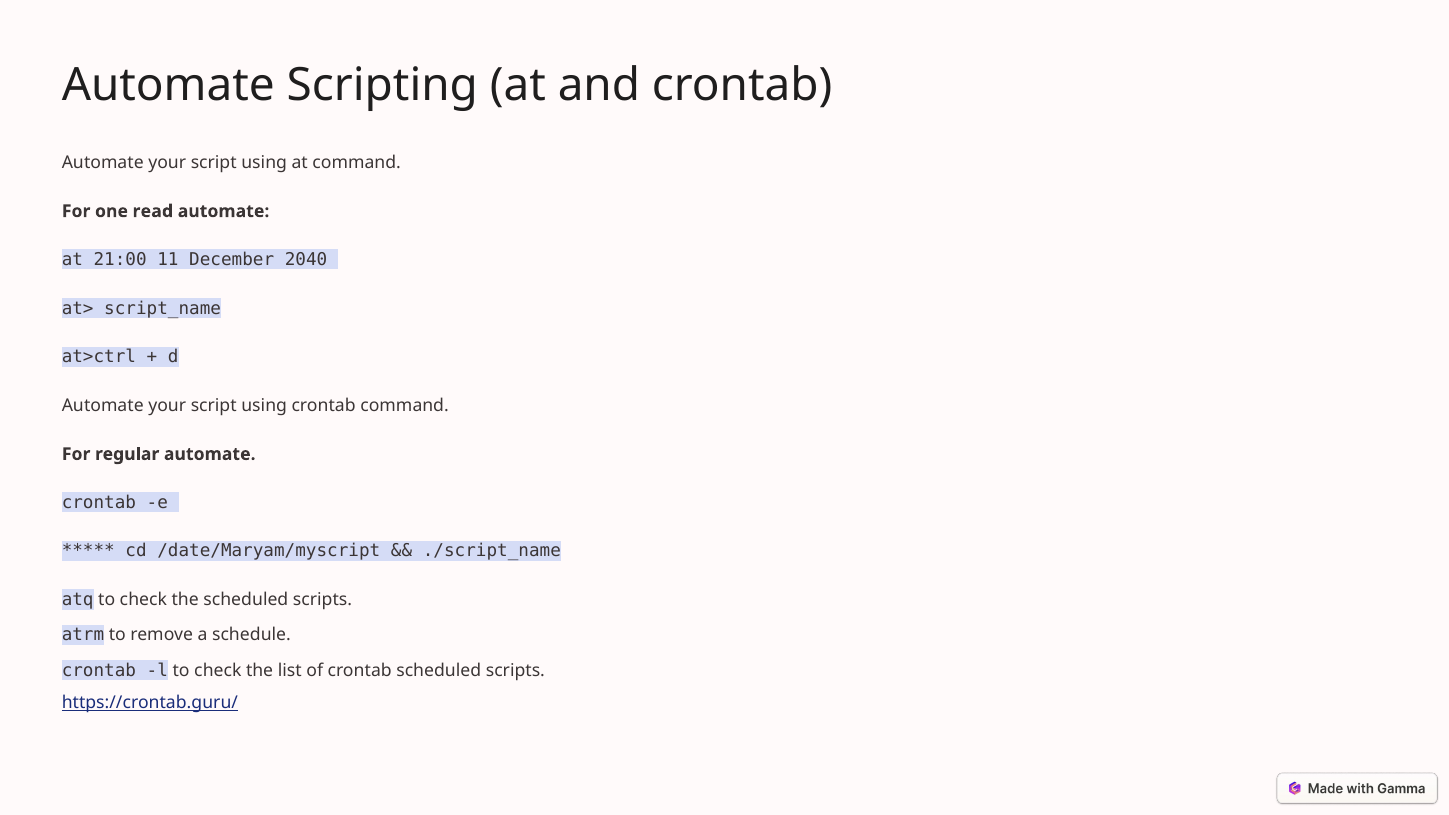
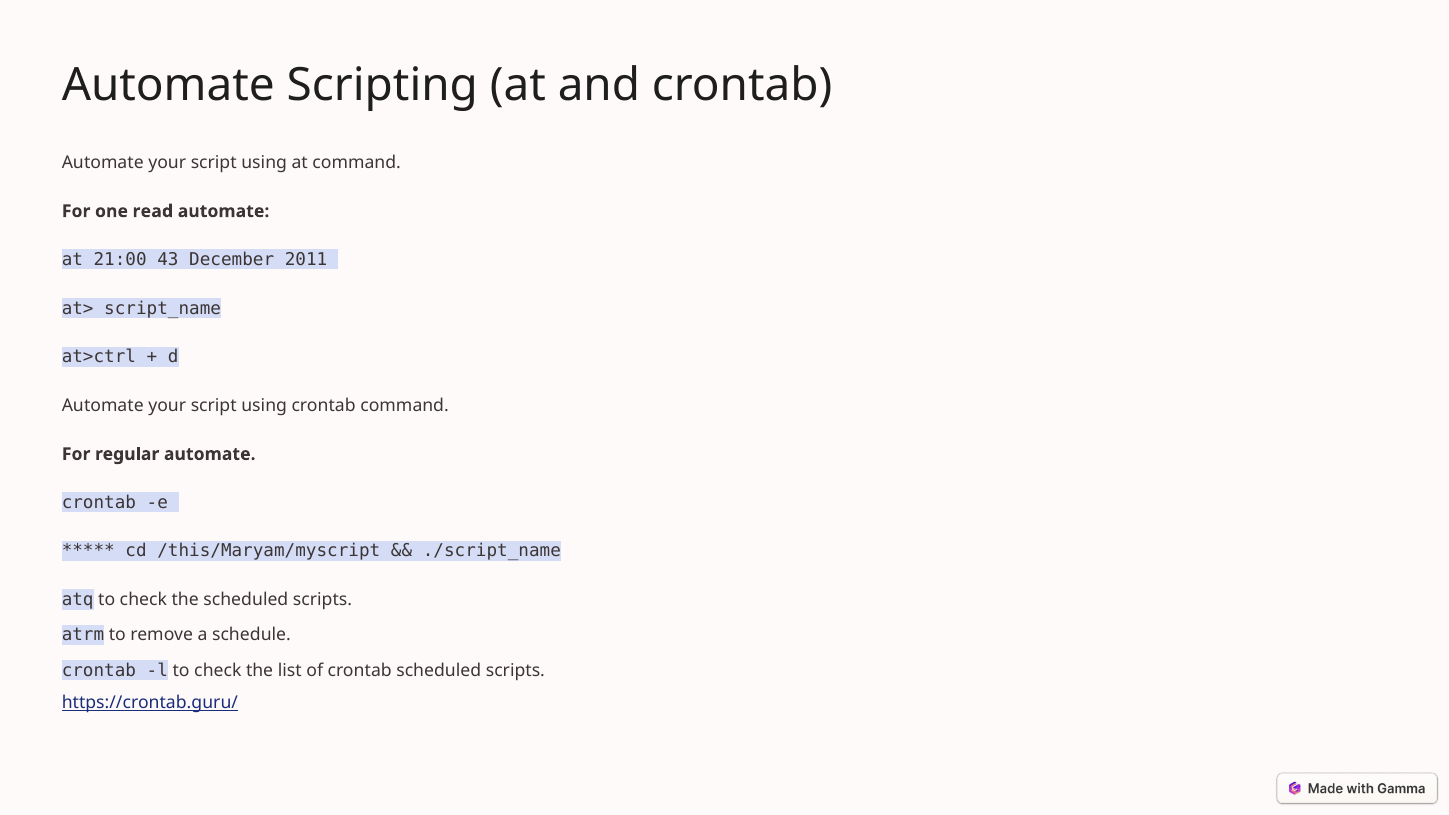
11: 11 -> 43 (168, 259)
2040: 2040 -> 2011 (306, 259)
/date/Maryam/myscript: /date/Maryam/myscript -> /this/Maryam/myscript (269, 551)
